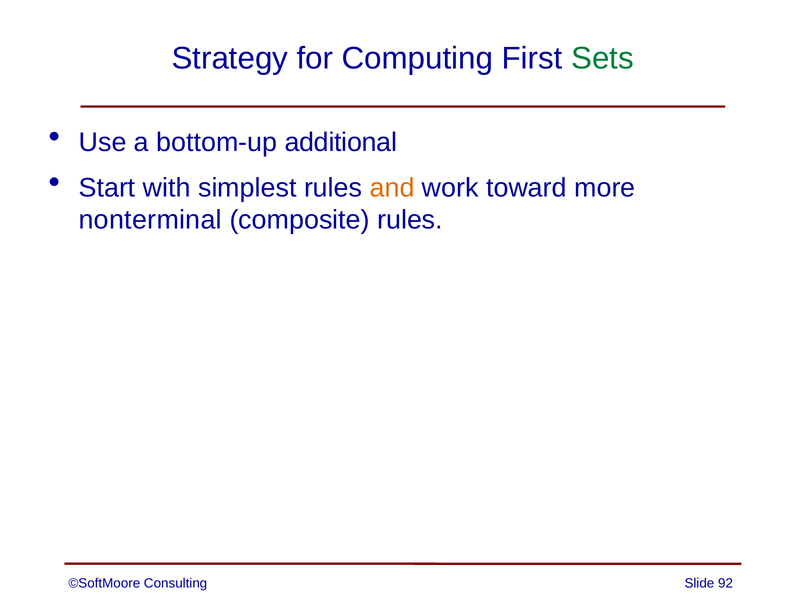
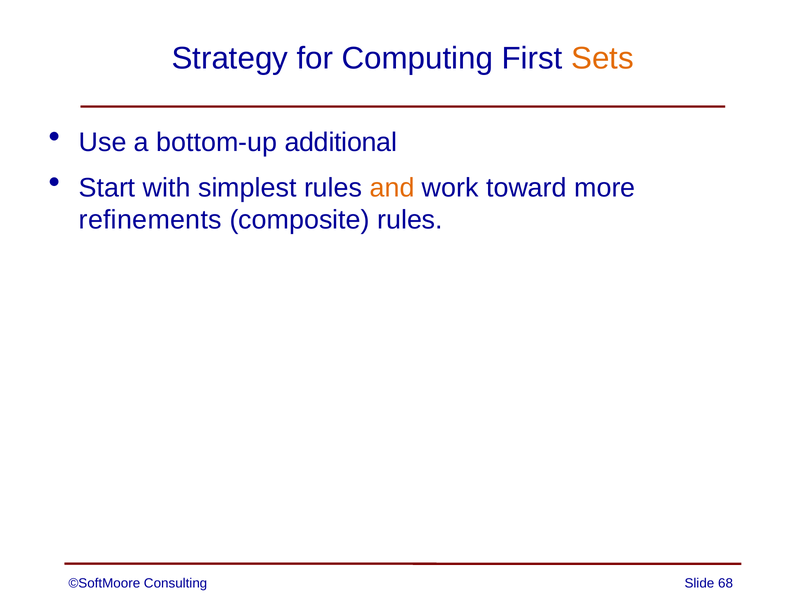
Sets colour: green -> orange (602, 59)
nonterminal: nonterminal -> refinements (150, 220)
92: 92 -> 68 (726, 584)
